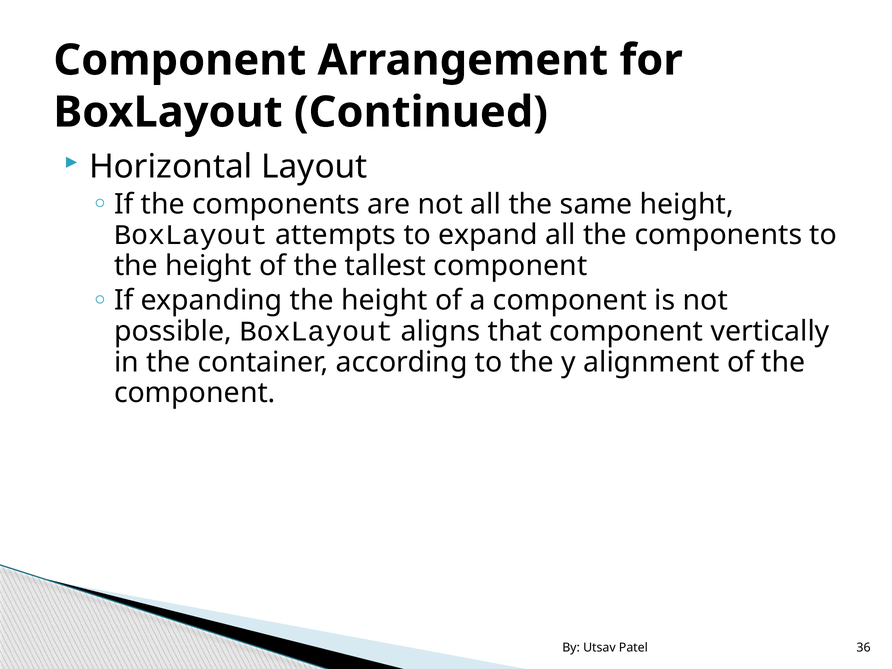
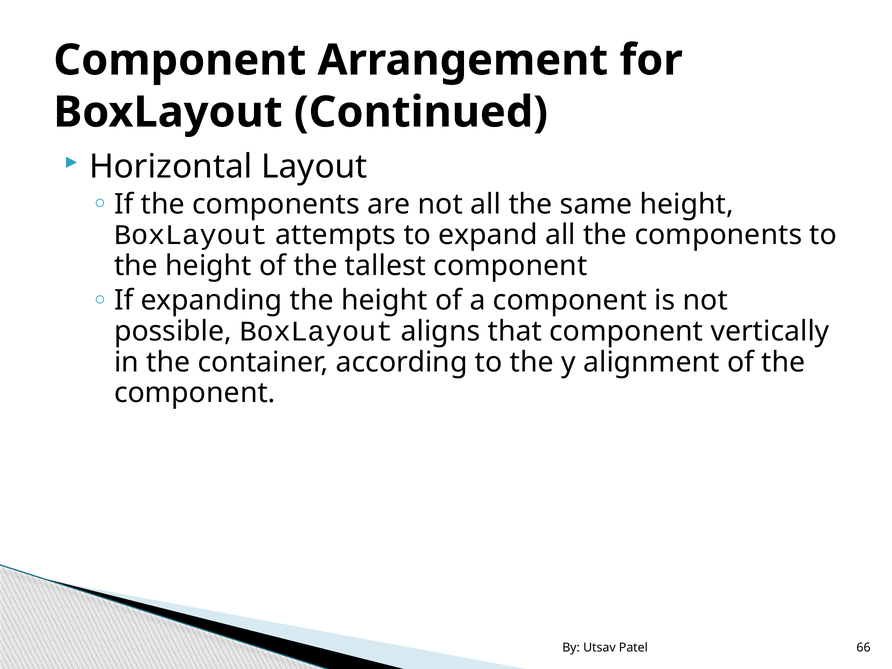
36: 36 -> 66 (864, 648)
